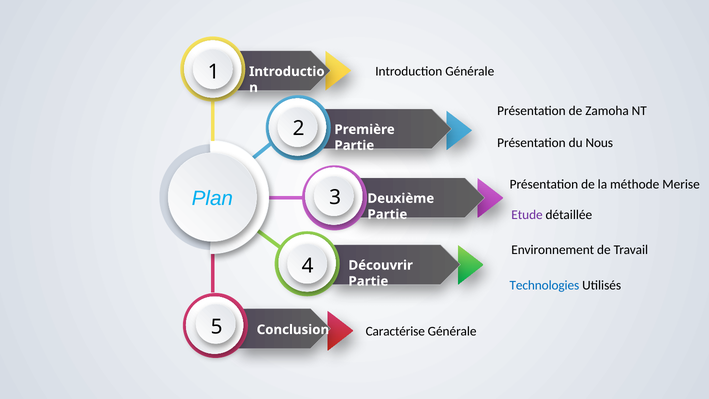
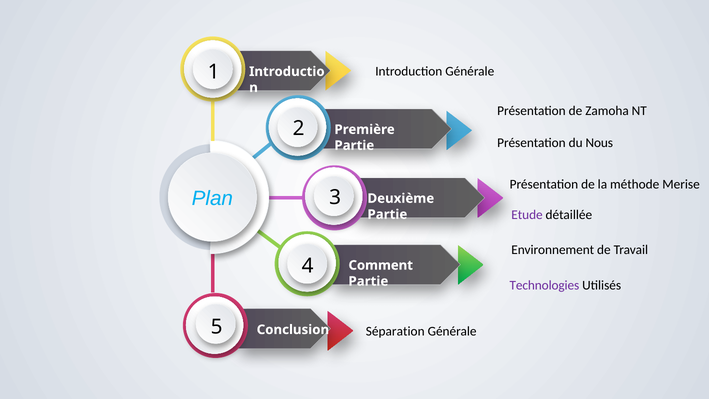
Découvrir: Découvrir -> Comment (381, 265)
Technologies colour: blue -> purple (544, 285)
Caractérise: Caractérise -> Séparation (395, 331)
